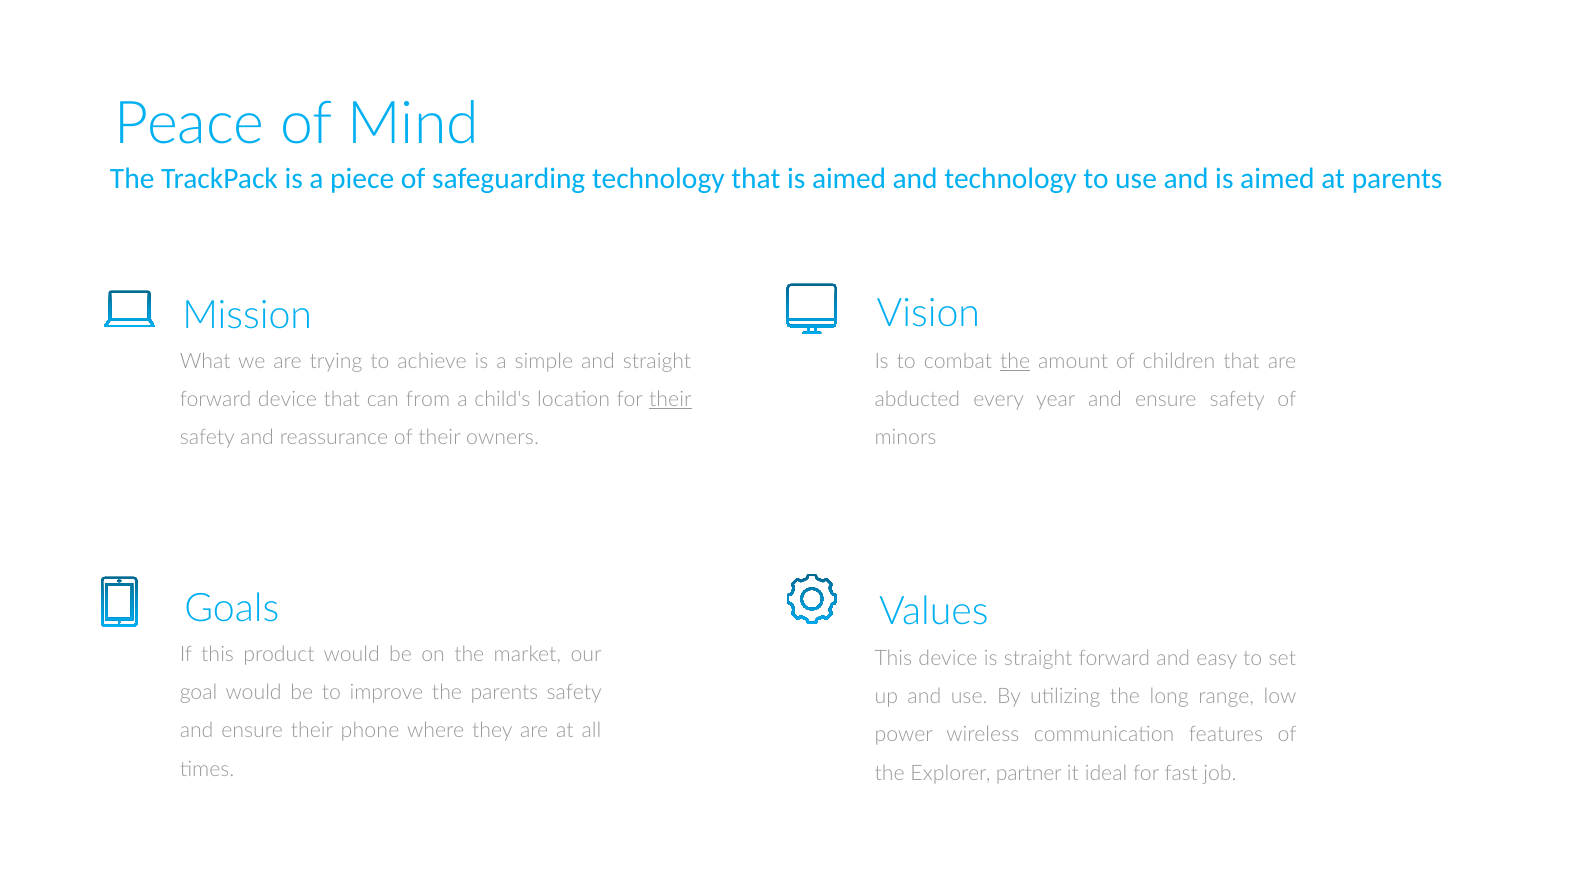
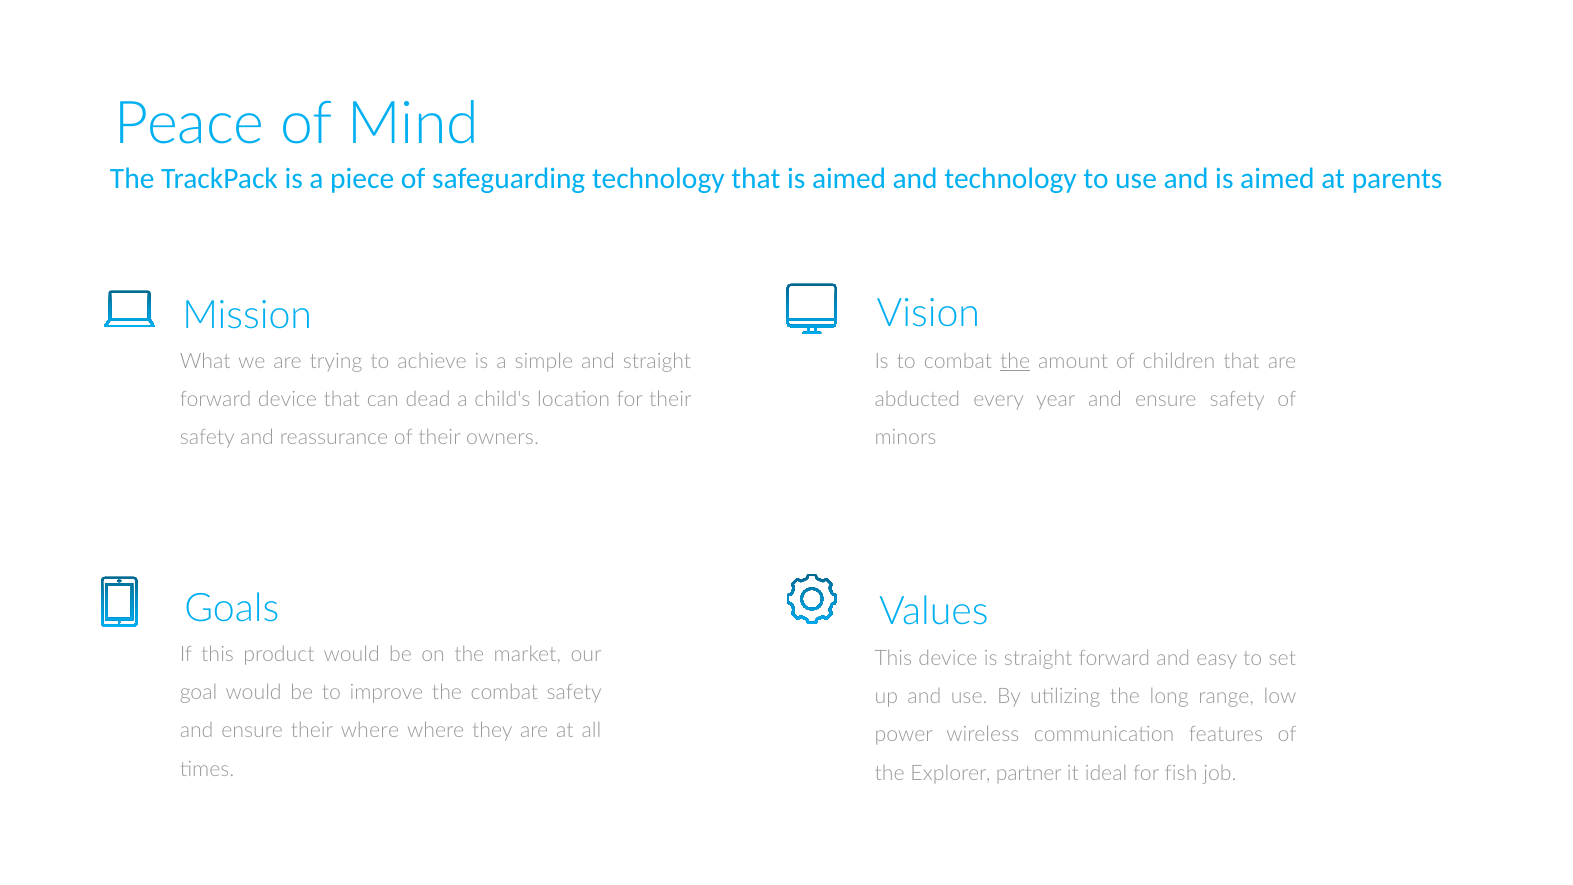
from: from -> dead (428, 399)
their underline: present -> none (670, 399)
the parents: parents -> combat (504, 692)
their phone: phone -> where (370, 731)
fast: fast -> fish (1181, 773)
